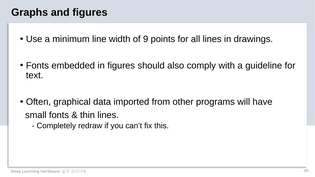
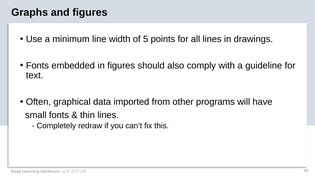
9: 9 -> 5 (146, 39)
